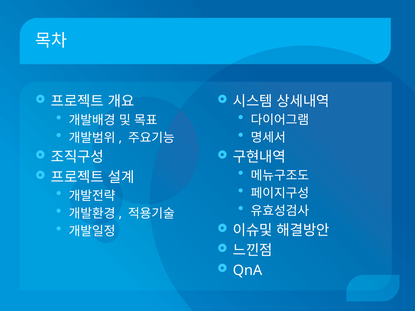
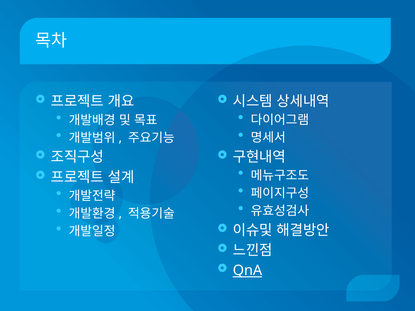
QnA underline: none -> present (247, 271)
